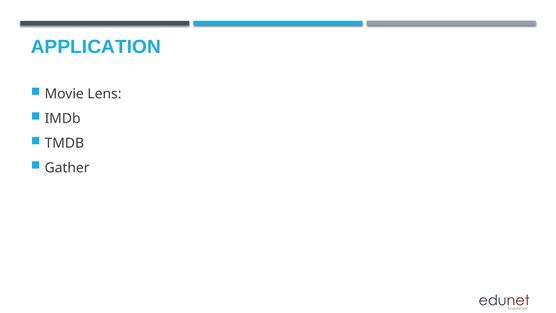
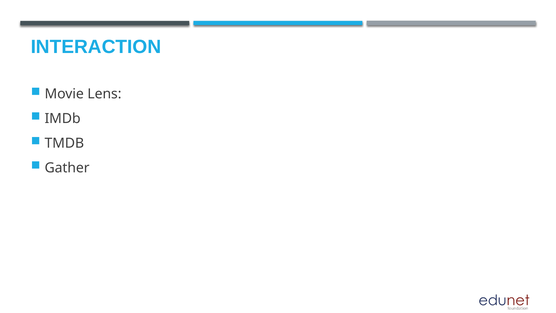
APPLICATION: APPLICATION -> INTERACTION (96, 47)
